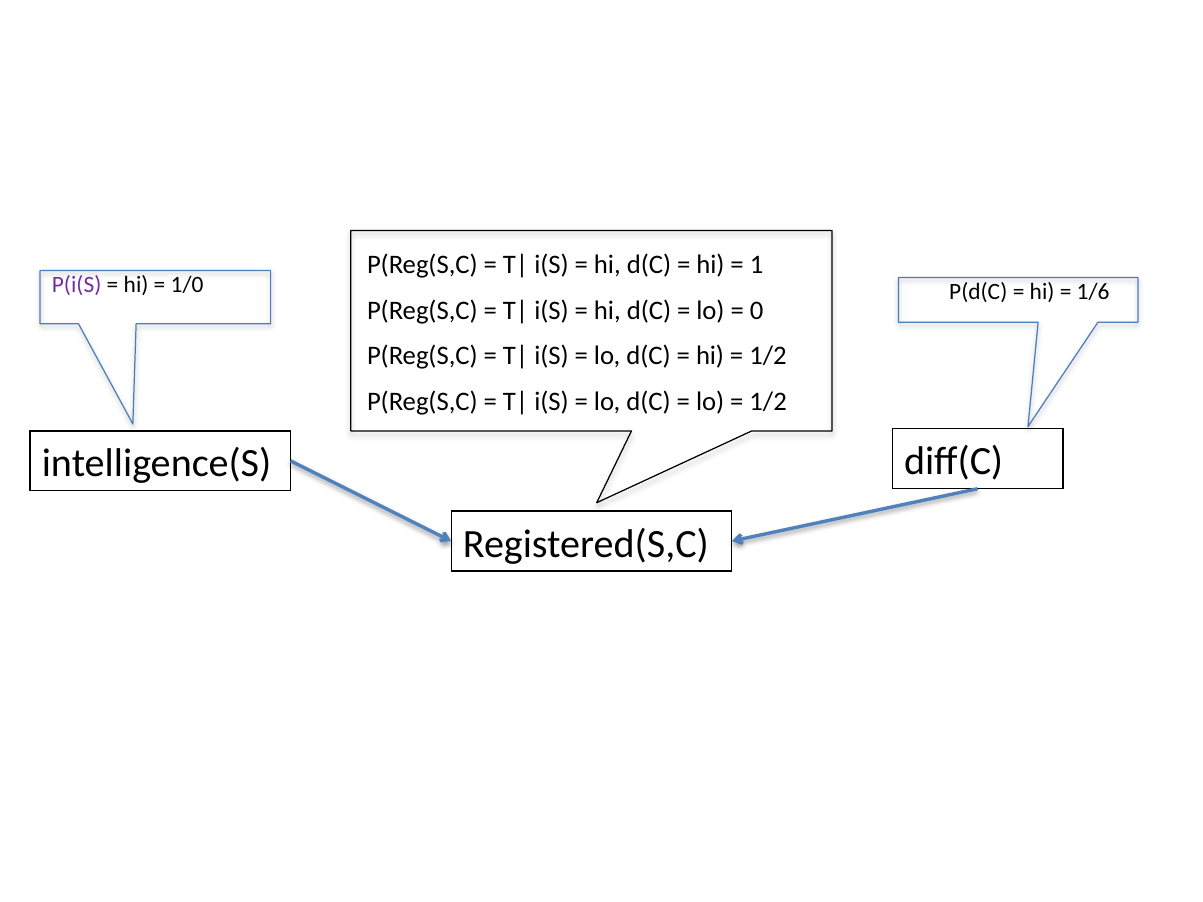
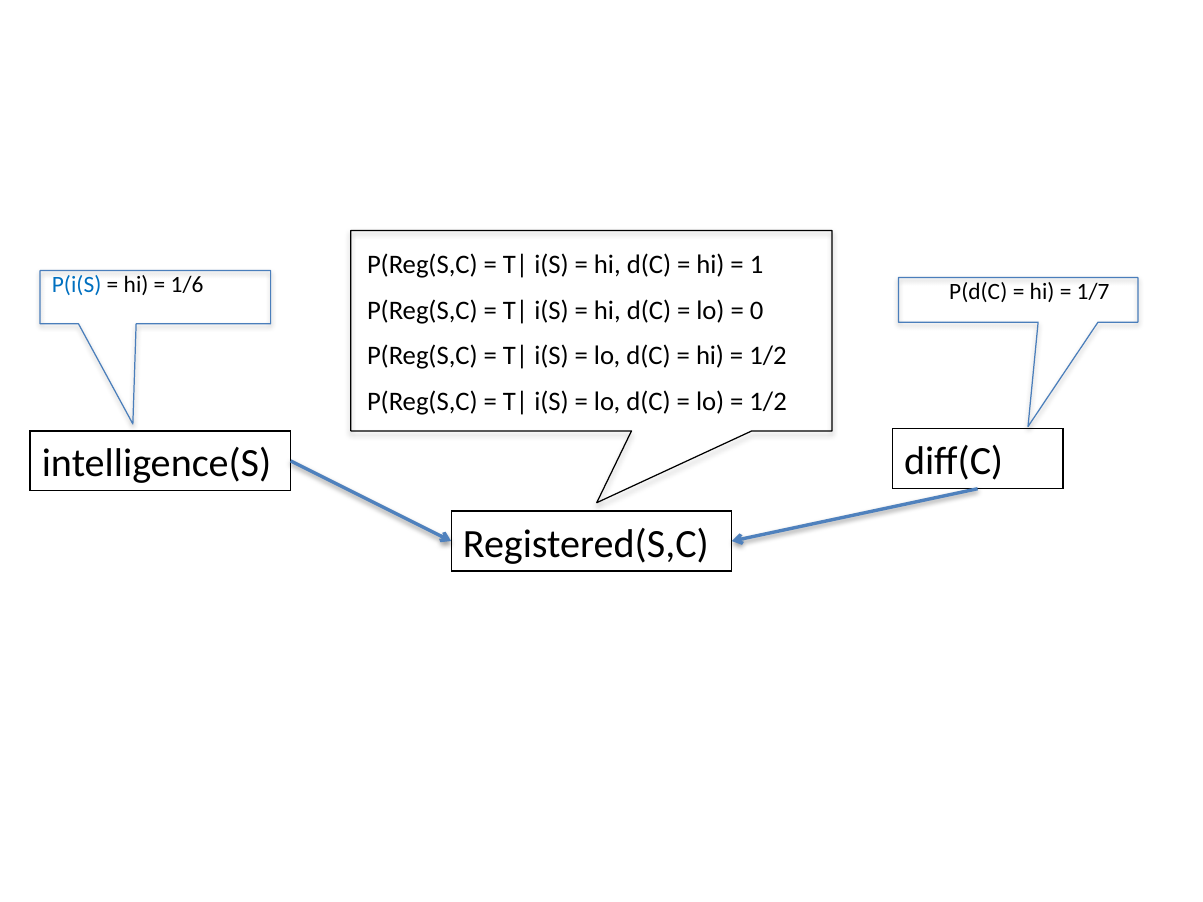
P(i(S colour: purple -> blue (77, 285)
1/0: 1/0 -> 1/6 (187, 285)
1/6: 1/6 -> 1/7 (1093, 292)
